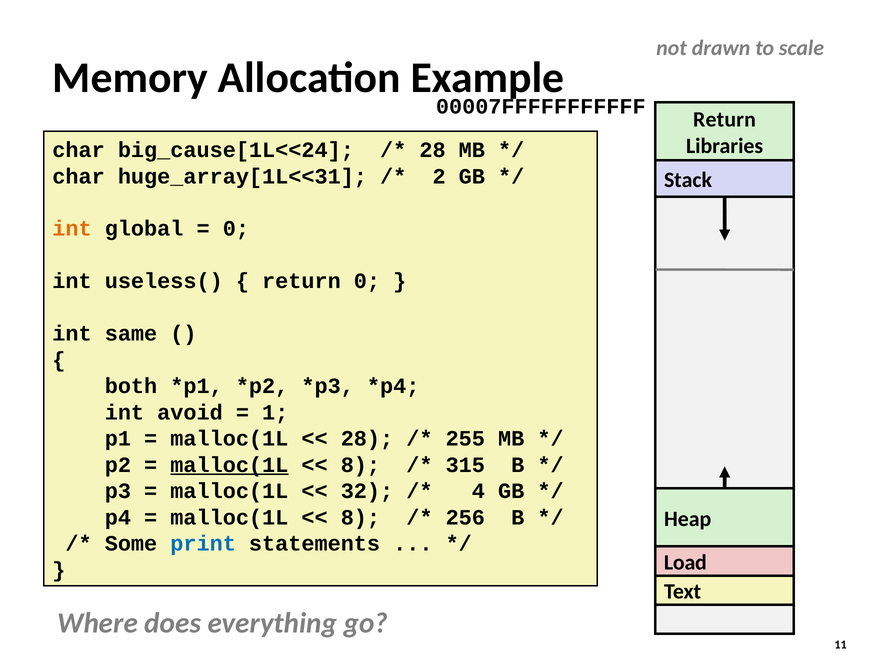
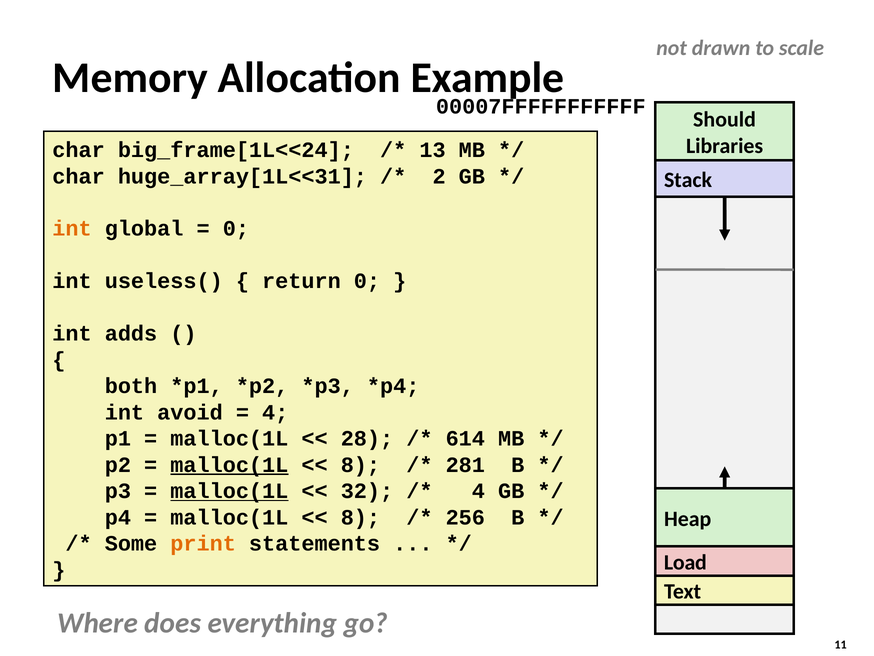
Return: Return -> Should (725, 119)
big_cause[1L<<24: big_cause[1L<<24 -> big_frame[1L<<24 (236, 150)
28: 28 -> 13 (433, 150)
same: same -> adds (131, 333)
1: 1 -> 4 (275, 412)
255: 255 -> 614 (465, 438)
315: 315 -> 281 (465, 465)
malloc(1L underline: none -> present (229, 491)
print colour: blue -> orange (203, 543)
